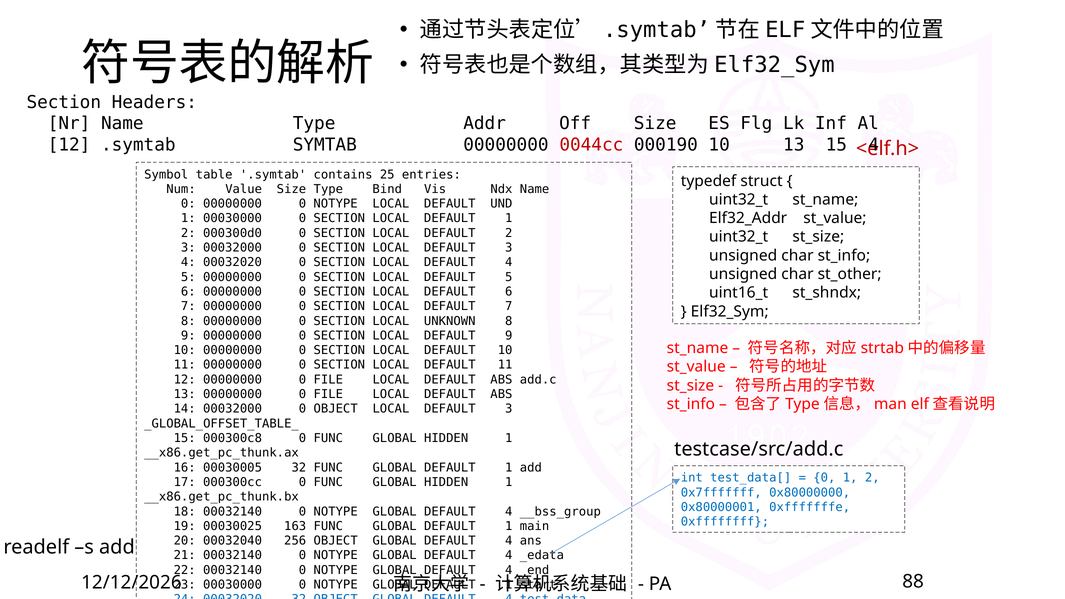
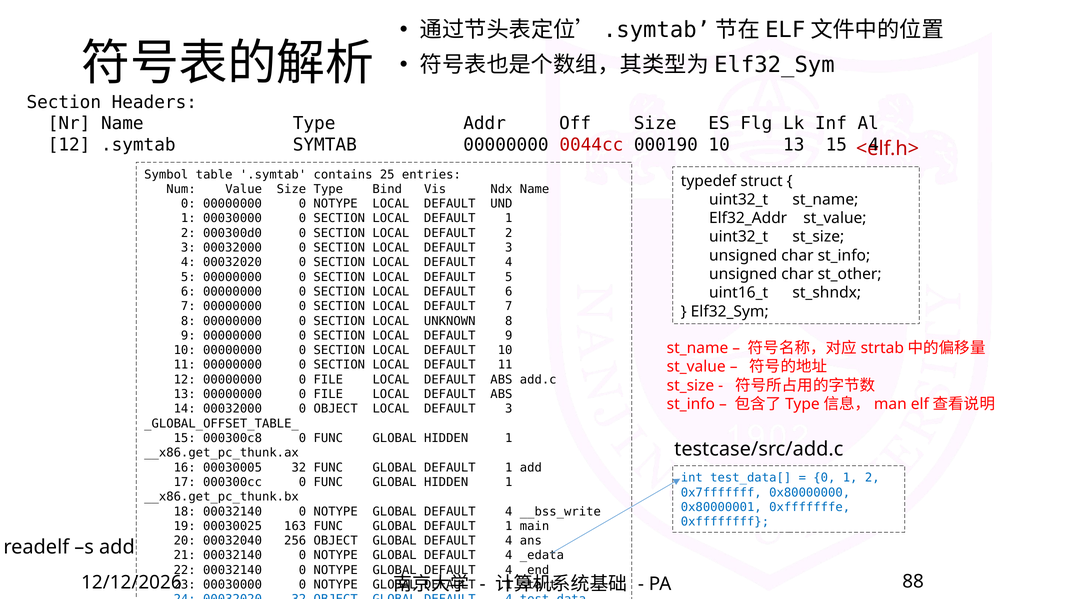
__bss_group: __bss_group -> __bss_write (560, 512)
